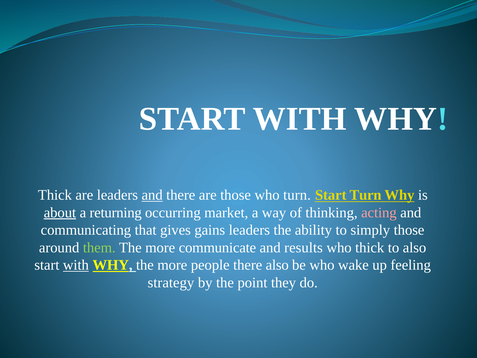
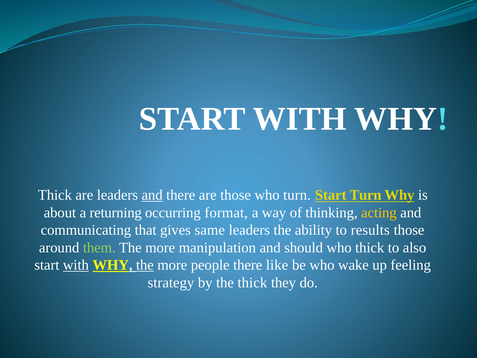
about underline: present -> none (60, 212)
market: market -> format (226, 212)
acting colour: pink -> yellow (379, 212)
gains: gains -> same (210, 230)
simply: simply -> results (370, 230)
communicate: communicate -> manipulation (217, 247)
results: results -> should (304, 247)
the underline: none -> present (145, 265)
there also: also -> like (277, 265)
the point: point -> thick (252, 282)
